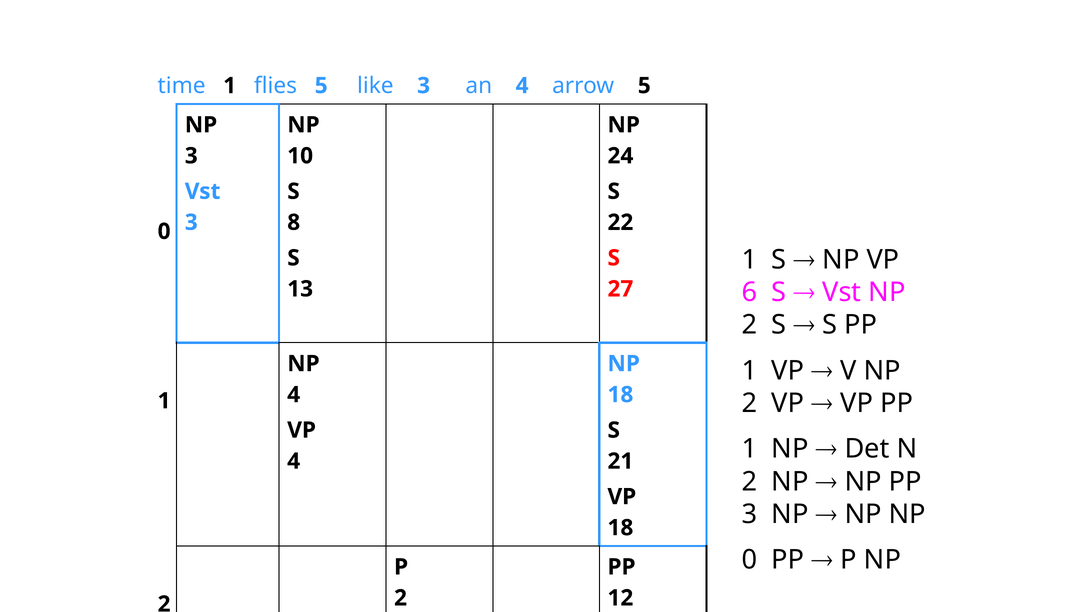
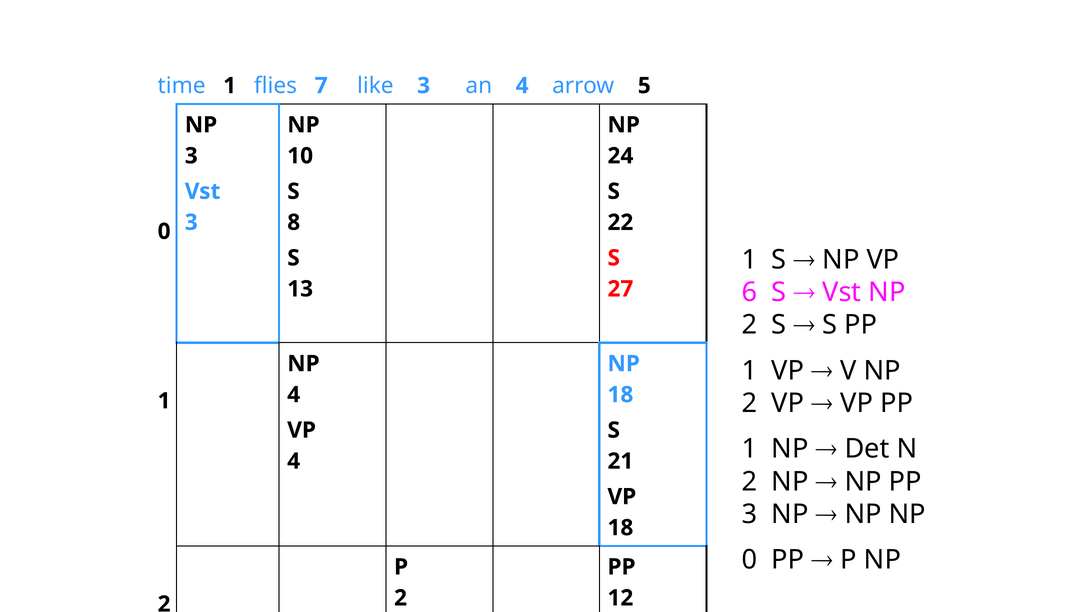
flies 5: 5 -> 7 (321, 86)
